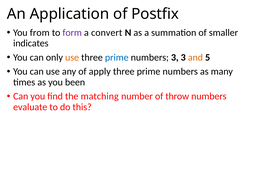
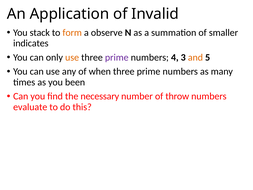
Postfix: Postfix -> Invalid (155, 14)
from: from -> stack (40, 33)
form colour: purple -> orange (72, 33)
convert: convert -> observe (107, 33)
prime colour: blue -> purple (117, 57)
numbers 3: 3 -> 4 (175, 57)
apply: apply -> when (100, 71)
matching: matching -> necessary (100, 96)
